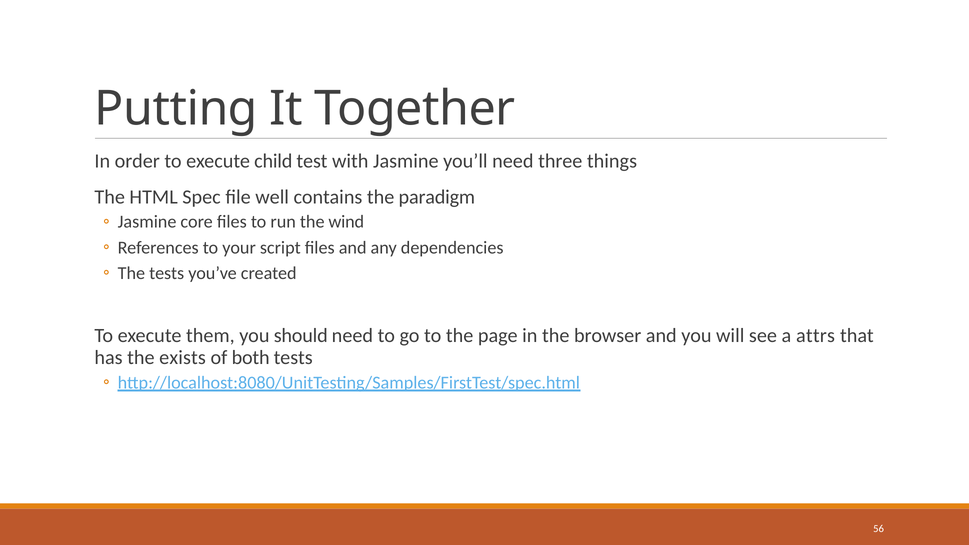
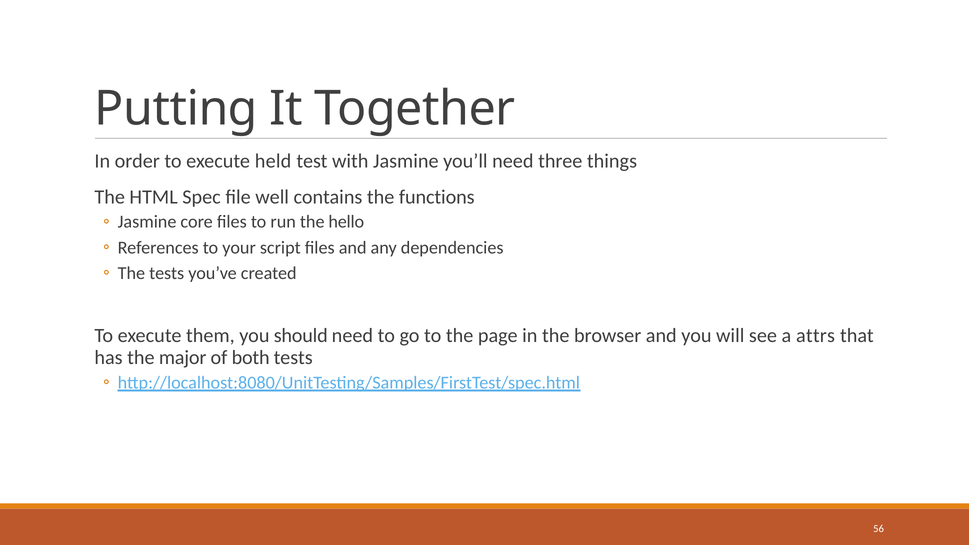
child: child -> held (273, 161)
paradigm: paradigm -> functions (437, 197)
wind: wind -> hello (346, 222)
exists: exists -> major (183, 358)
